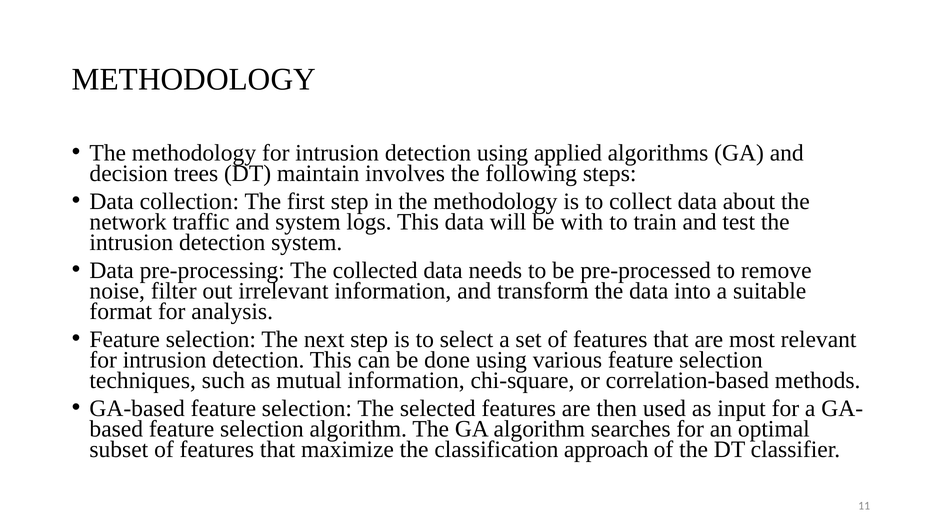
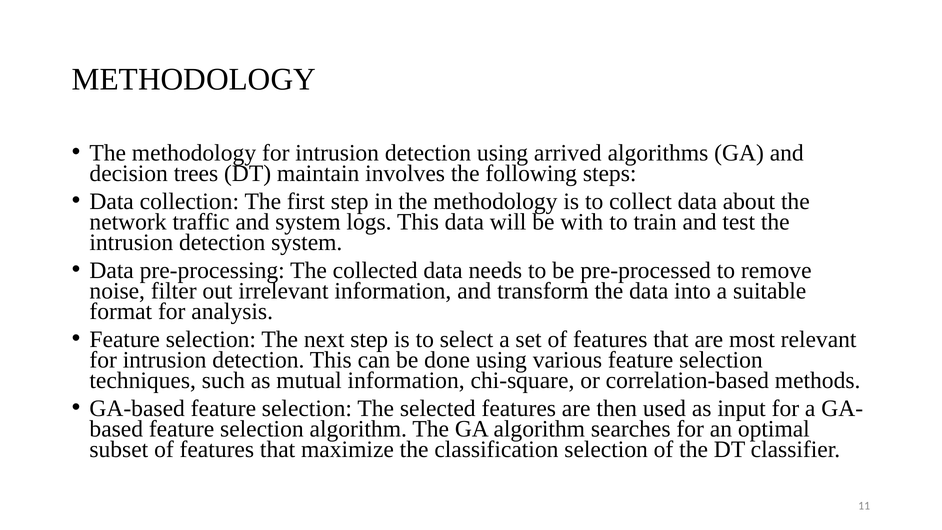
applied: applied -> arrived (568, 153)
classification approach: approach -> selection (606, 449)
